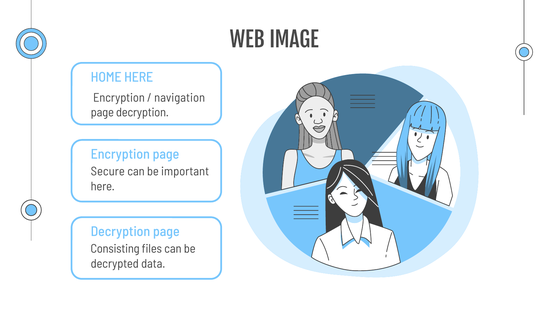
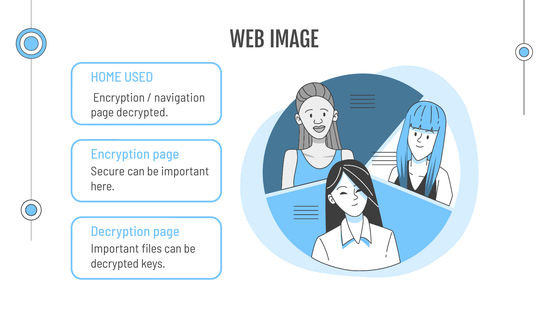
HOME HERE: HERE -> USED (139, 77)
page decryption: decryption -> decrypted (142, 112)
Consisting: Consisting -> Important (115, 249)
data: data -> keys (153, 264)
